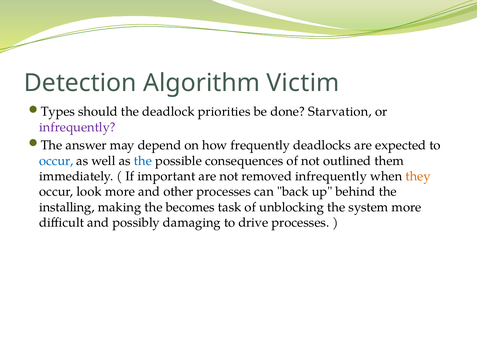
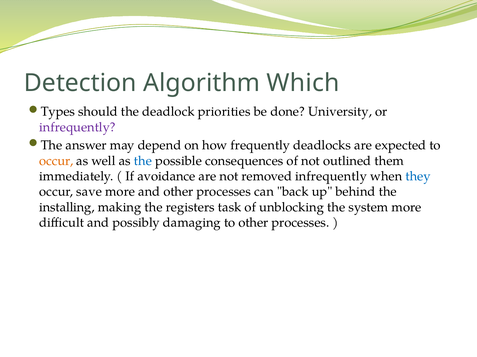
Victim: Victim -> Which (303, 83)
Starvation: Starvation -> University (340, 112)
occur colour: blue -> orange (56, 161)
important: important -> avoidance (166, 177)
they colour: orange -> blue (418, 177)
look: look -> save (89, 192)
becomes: becomes -> registers (190, 208)
to drive: drive -> other (253, 223)
